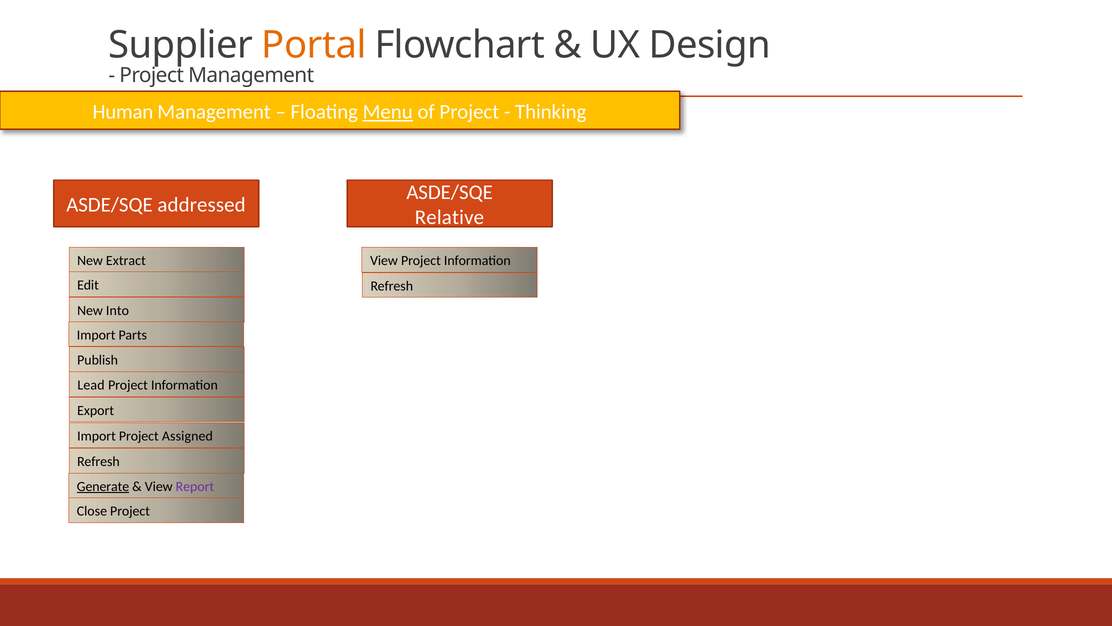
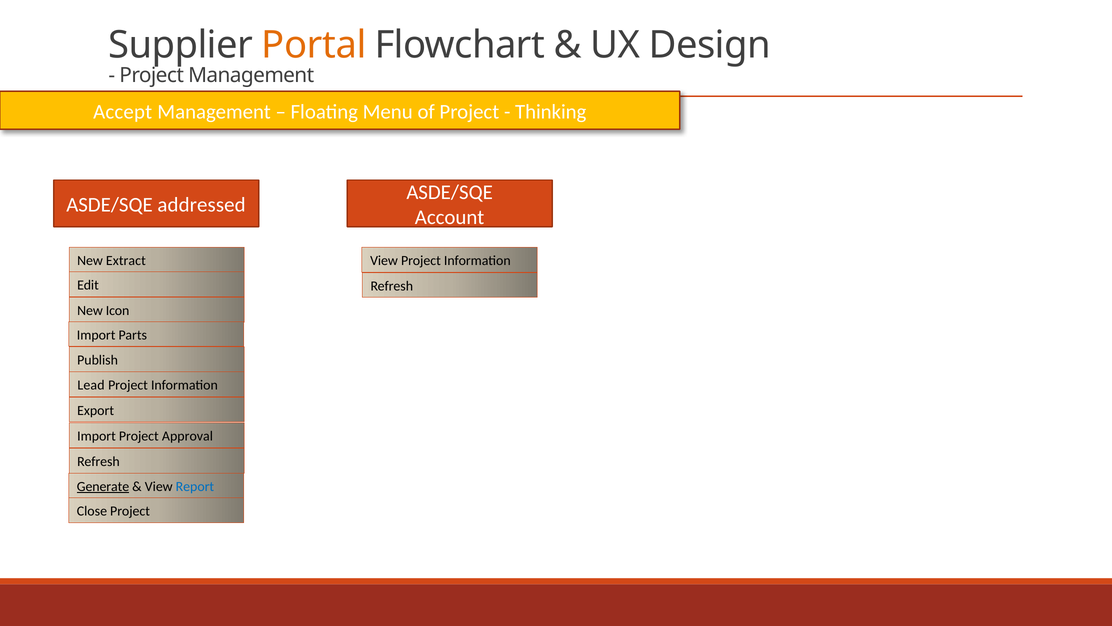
Human: Human -> Accept (123, 112)
Menu underline: present -> none (388, 112)
Relative: Relative -> Account (450, 217)
Into: Into -> Icon (118, 310)
Assigned: Assigned -> Approval (187, 436)
Report colour: purple -> blue (195, 486)
